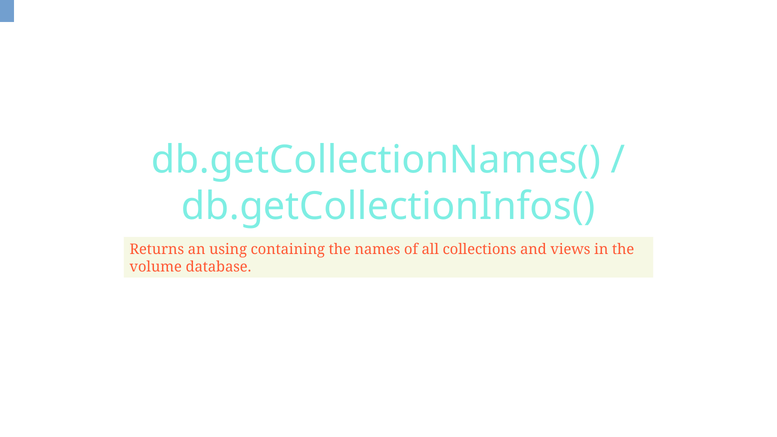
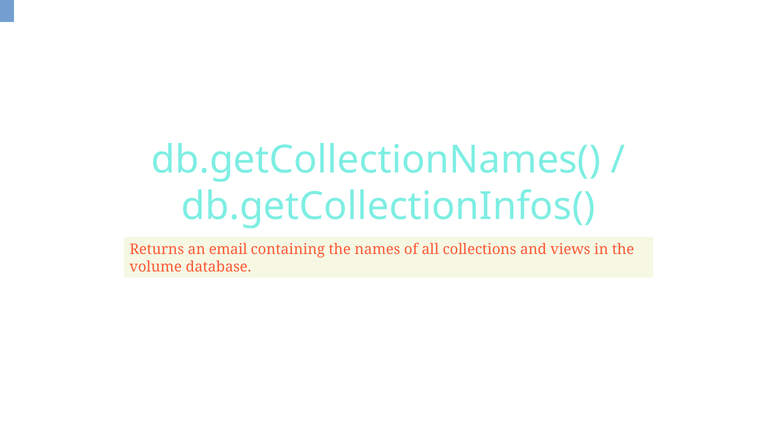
using: using -> email (228, 250)
